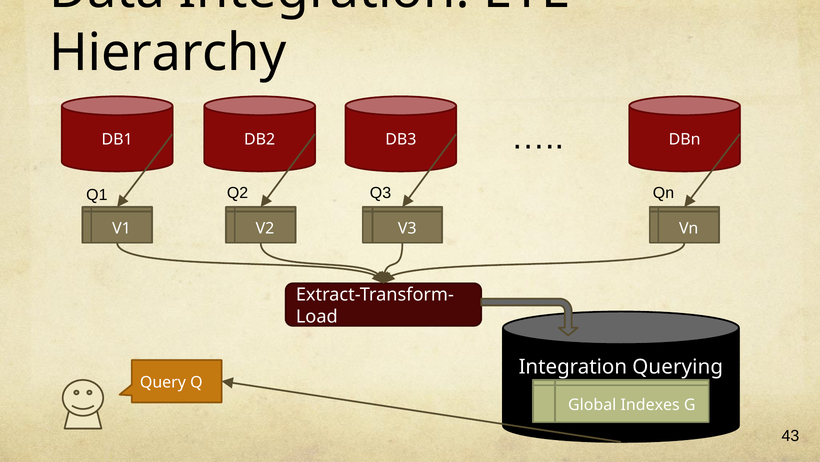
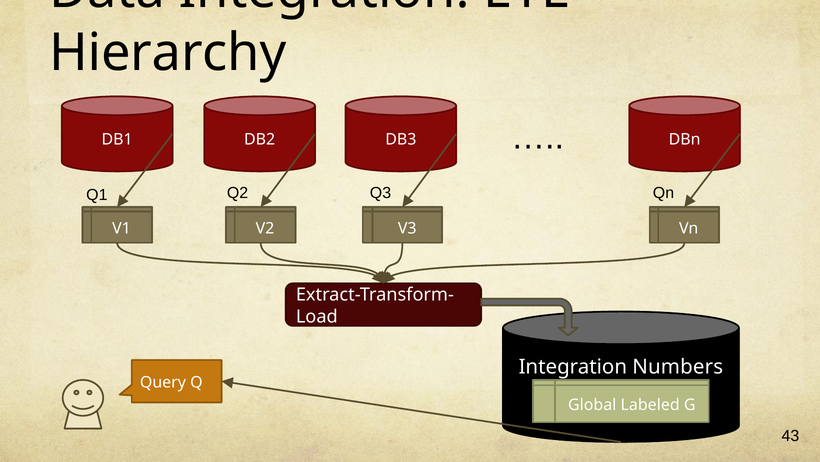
Querying: Querying -> Numbers (678, 367)
Indexes: Indexes -> Labeled (650, 404)
